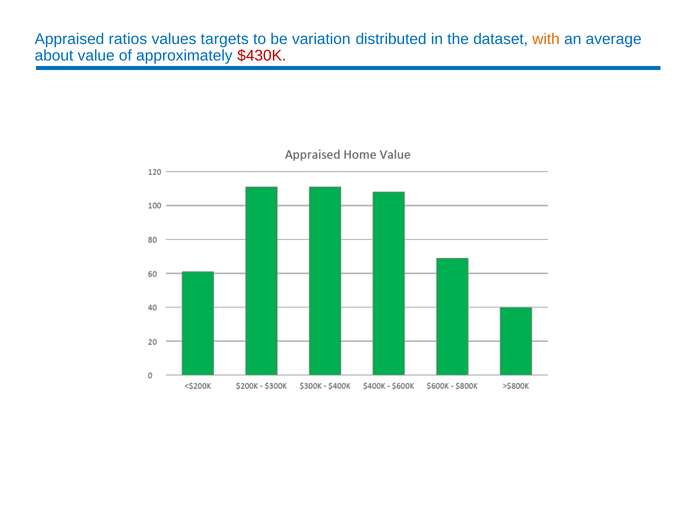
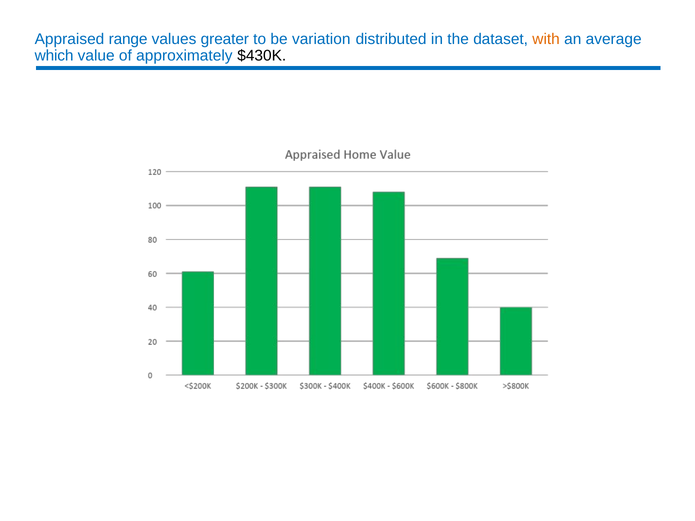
ratios: ratios -> range (128, 39)
targets: targets -> greater (225, 39)
about: about -> which (54, 56)
$430K colour: red -> black (262, 56)
